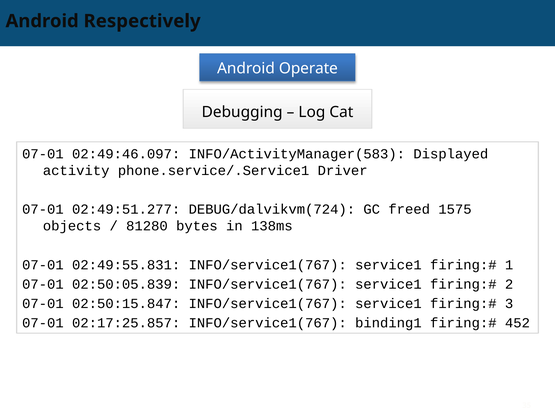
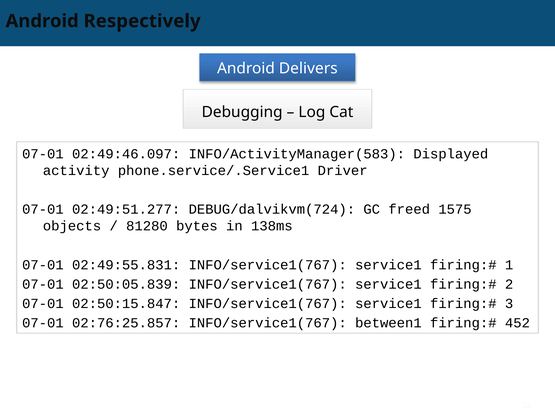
Operate: Operate -> Delivers (308, 68)
02:17:25.857: 02:17:25.857 -> 02:76:25.857 (126, 323)
binding1: binding1 -> between1 (388, 323)
